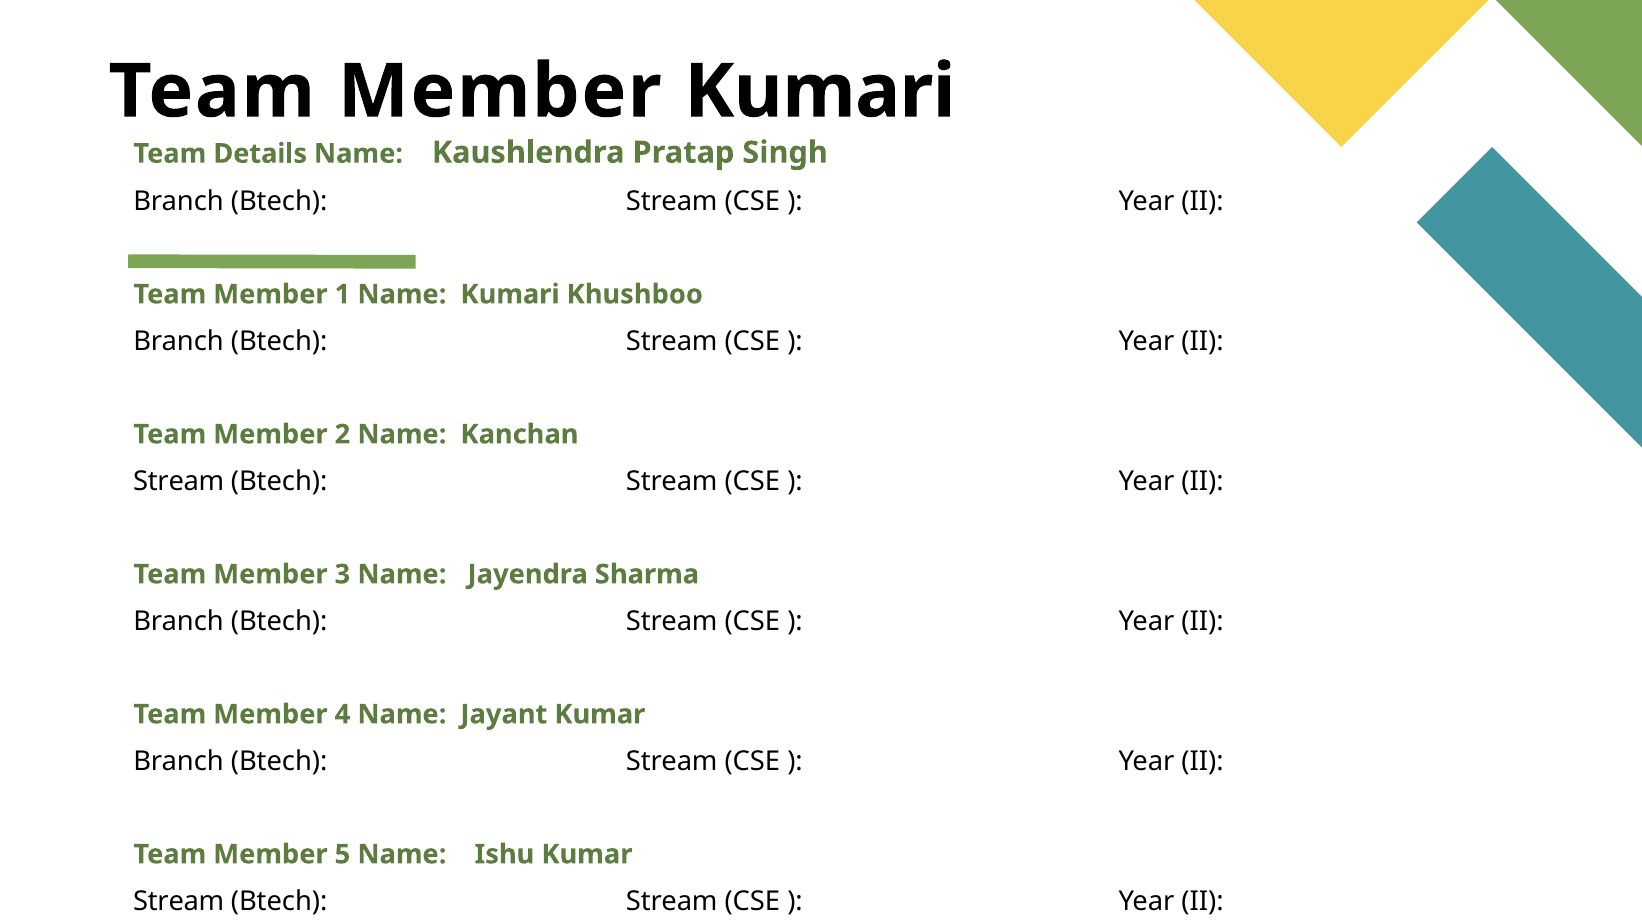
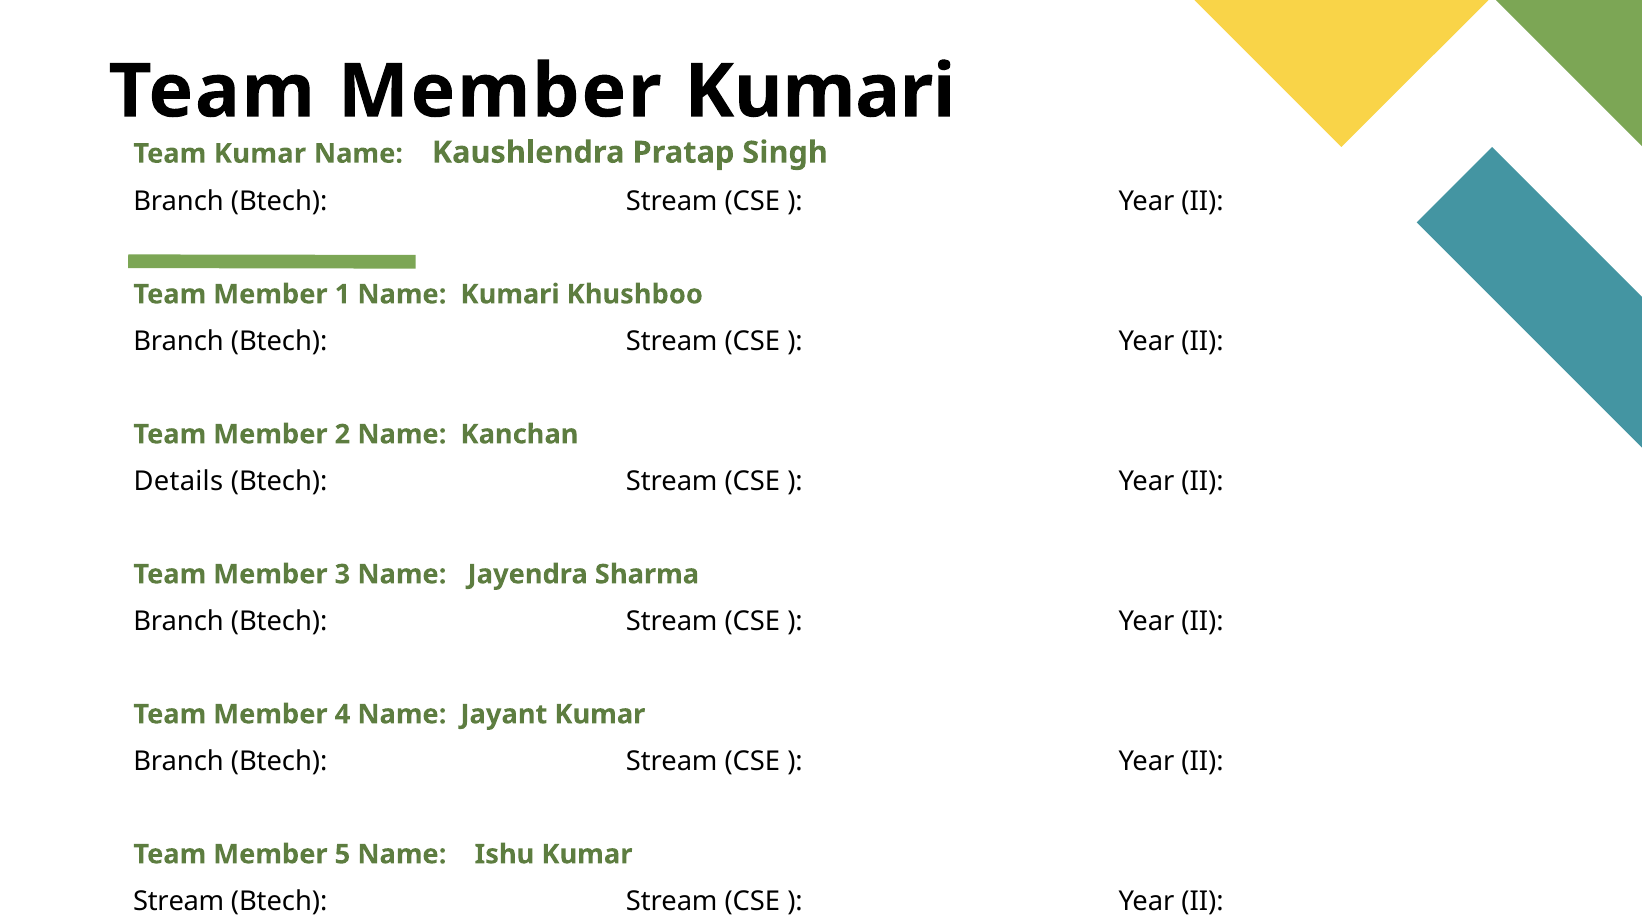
Team Details: Details -> Kumar (260, 154)
Stream: Stream -> Details (178, 481)
